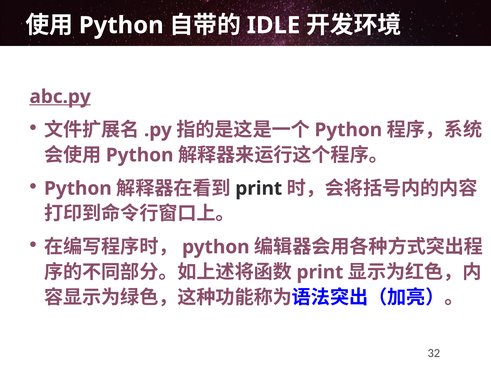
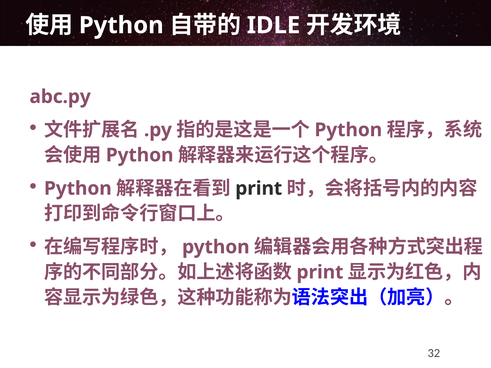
abc.py underline: present -> none (60, 97)
